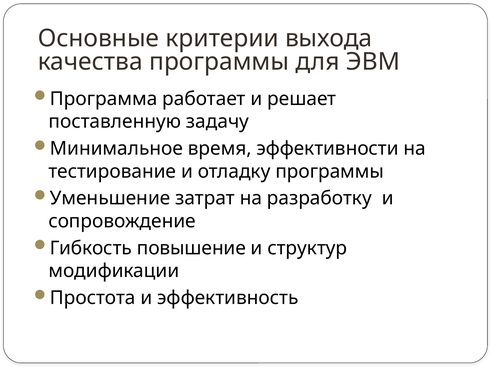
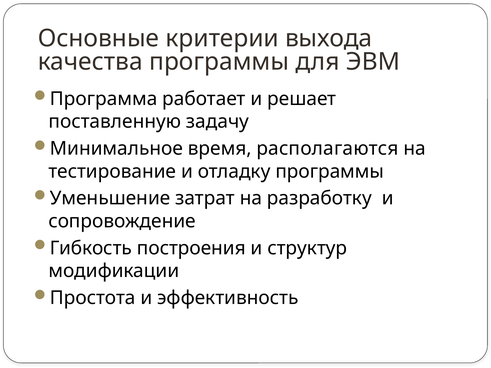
эффективности: эффективности -> располагаются (327, 149)
повышение: повышение -> построения (191, 248)
